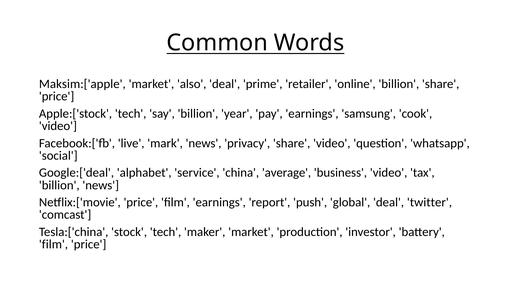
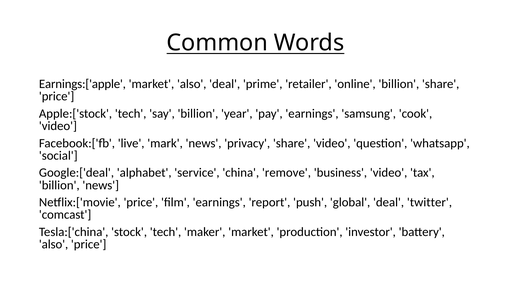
Maksim:['apple: Maksim:['apple -> Earnings:['apple (82, 84)
average: average -> remove (286, 173)
film: film -> also (54, 245)
